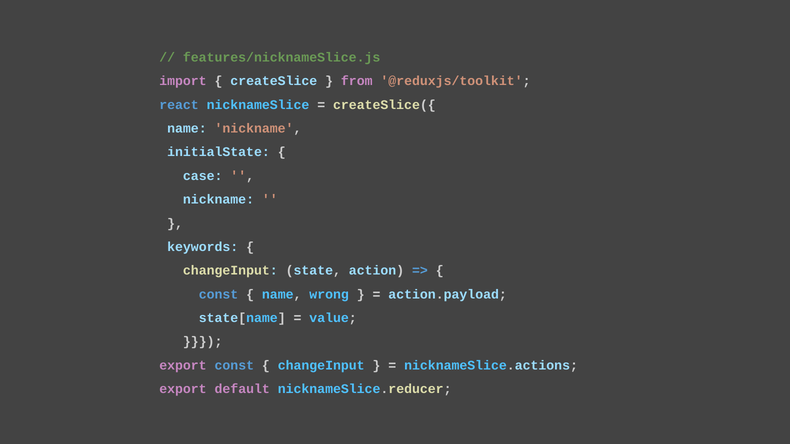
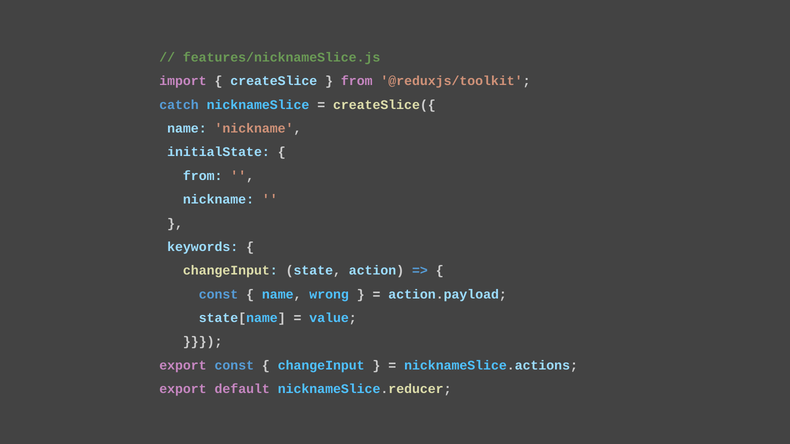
react: react -> catch (179, 105)
case: case -> from (203, 176)
